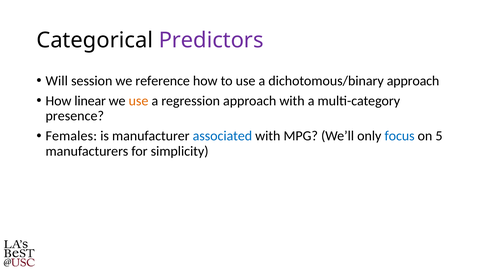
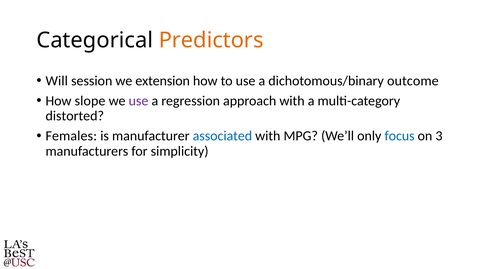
Predictors colour: purple -> orange (211, 40)
reference: reference -> extension (163, 81)
dichotomous/binary approach: approach -> outcome (413, 81)
linear: linear -> slope (90, 101)
use colour: orange -> purple (139, 101)
presence: presence -> distorted (75, 116)
5: 5 -> 3 (439, 136)
